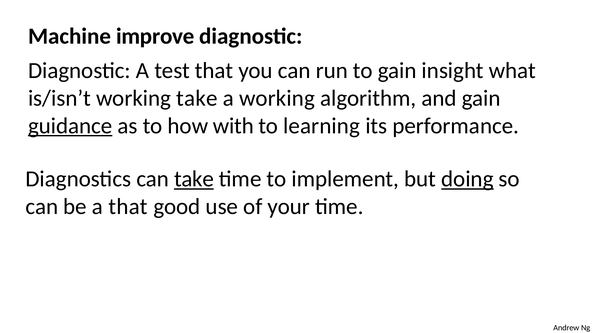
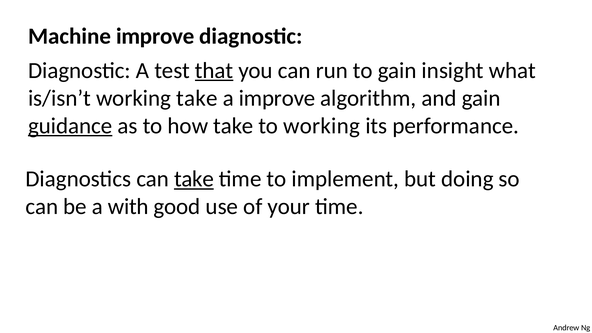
that underline: none -> present (214, 70)
a working: working -> improve (277, 98)
how with: with -> take (233, 126)
to learning: learning -> working (322, 126)
doing underline: present -> none (467, 179)
a that: that -> with (128, 207)
